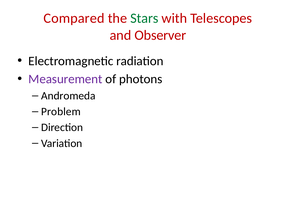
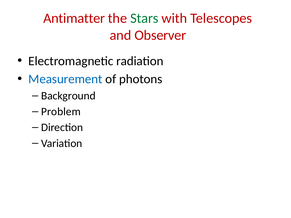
Compared: Compared -> Antimatter (74, 18)
Measurement colour: purple -> blue (65, 79)
Andromeda: Andromeda -> Background (68, 96)
